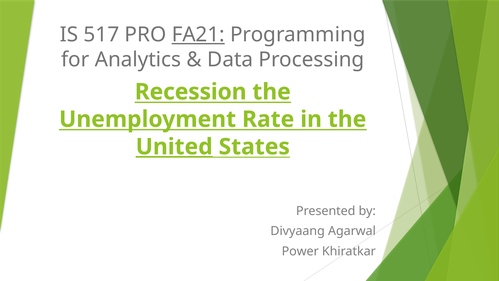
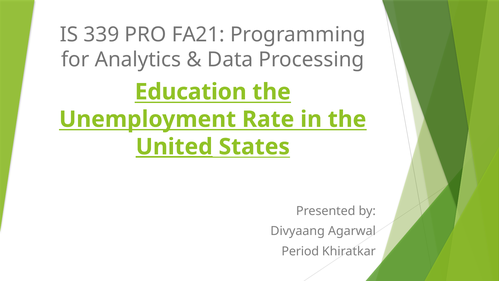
517: 517 -> 339 (101, 35)
FA21 underline: present -> none (198, 35)
Recession: Recession -> Education (191, 92)
Power: Power -> Period (300, 251)
